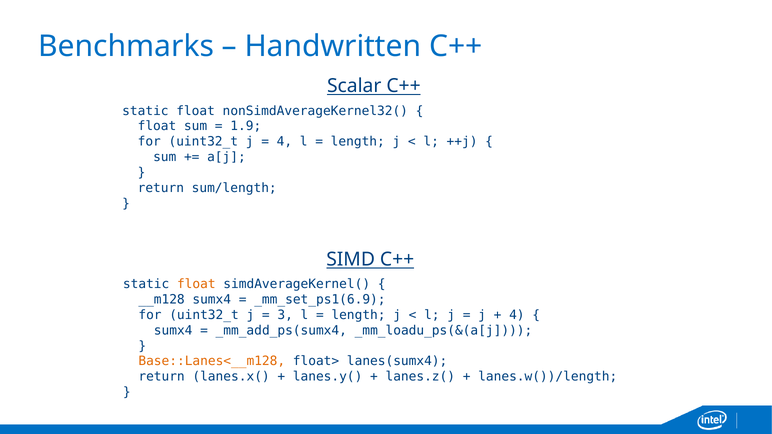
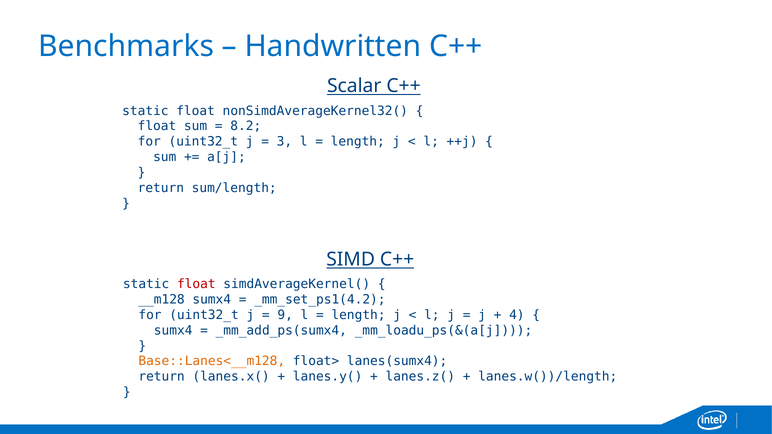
1.9: 1.9 -> 8.2 (246, 126)
4: 4 -> 3 (284, 142)
float colour: orange -> red (196, 284)
_mm_set_ps1(6.9: _mm_set_ps1(6.9 -> _mm_set_ps1(4.2 (320, 300)
3: 3 -> 9 (285, 315)
